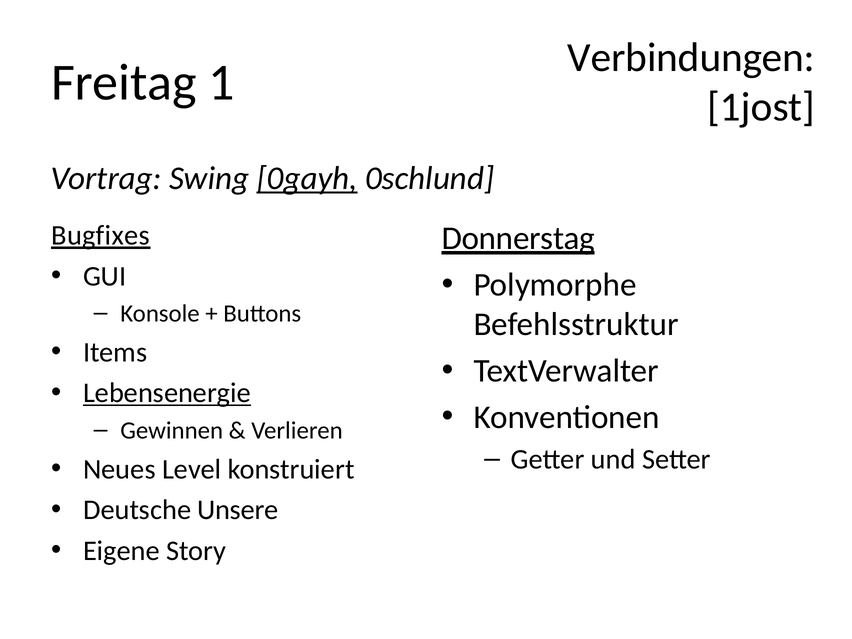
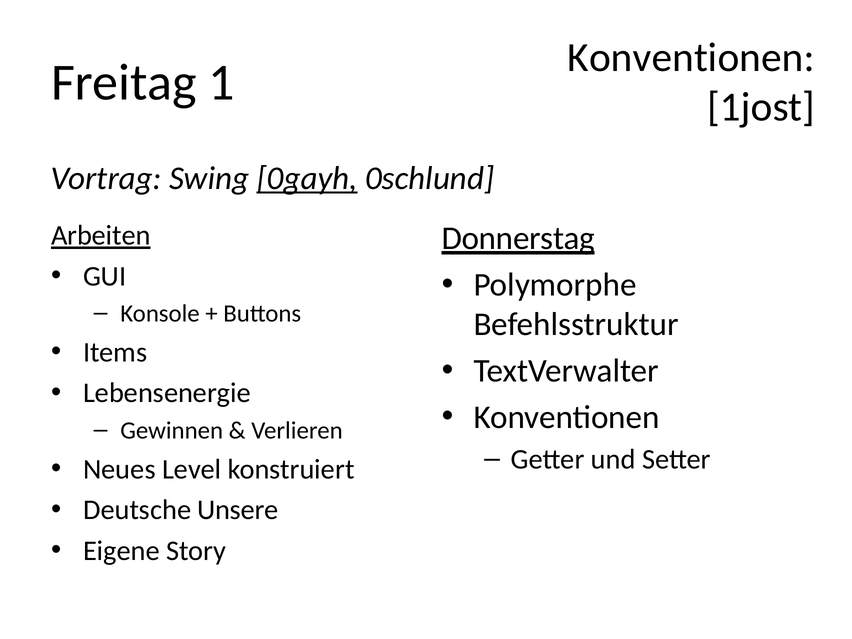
Verbindungen: Verbindungen -> Konventionen (691, 57)
Bugfixes: Bugfixes -> Arbeiten (101, 235)
Lebensenergie underline: present -> none (167, 393)
